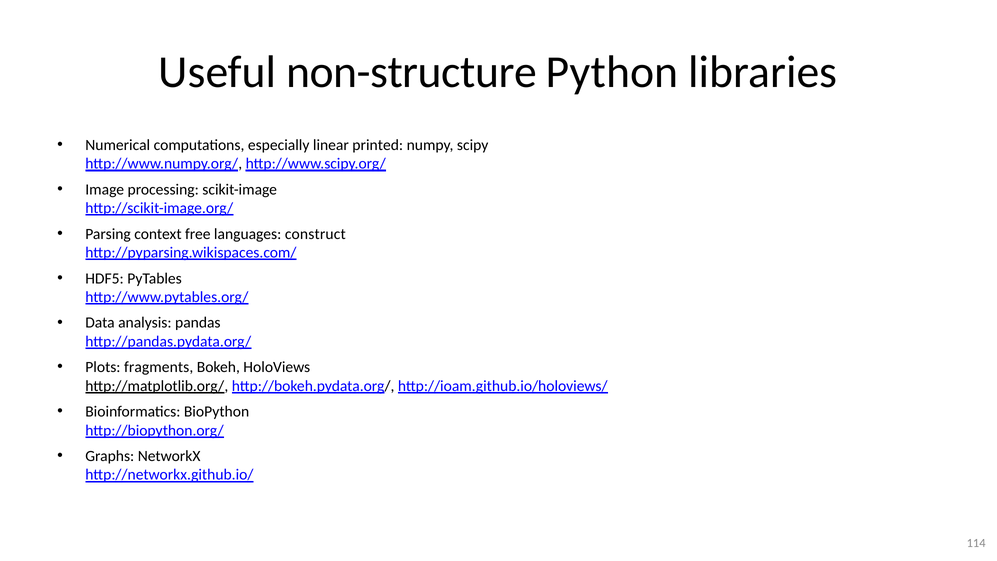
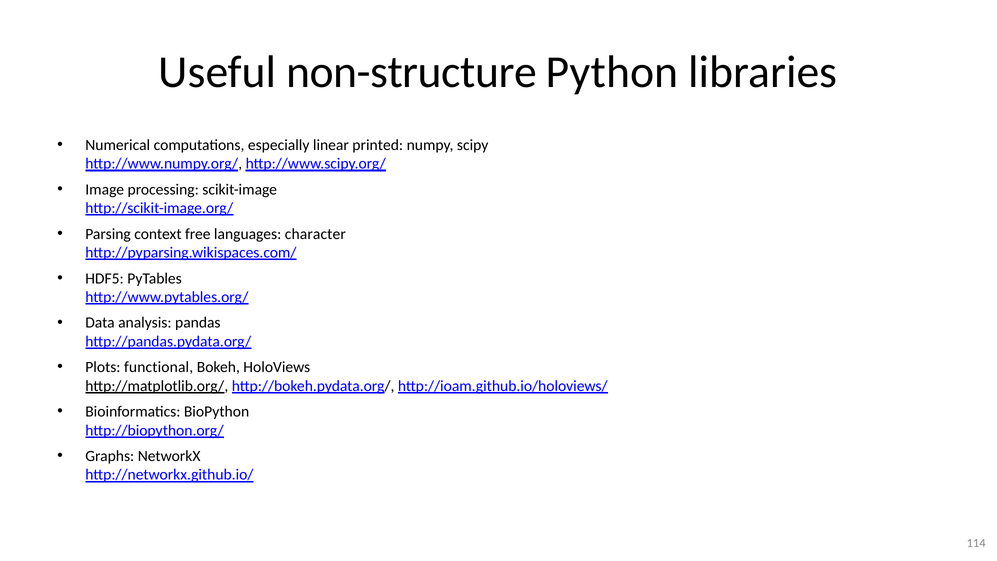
construct: construct -> character (315, 234)
fragments: fragments -> functional (159, 367)
